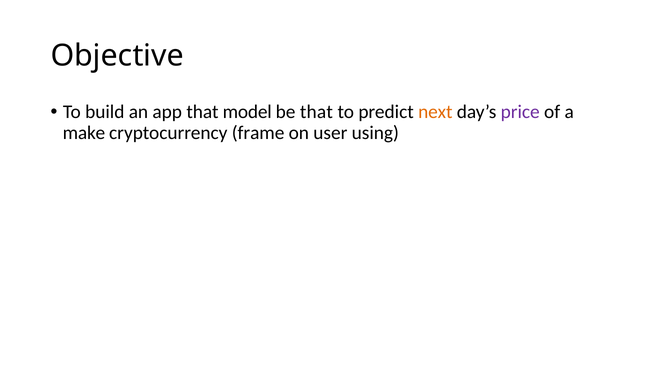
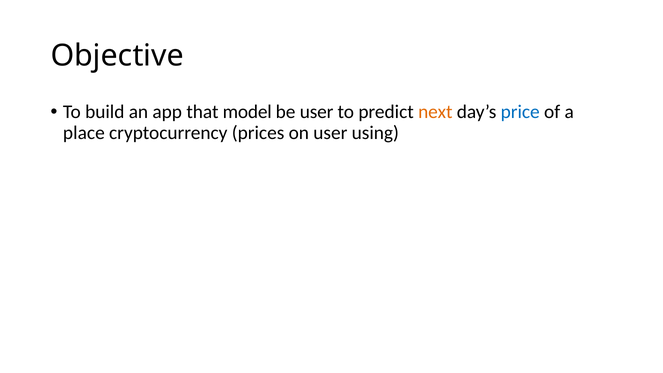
be that: that -> user (317, 112)
price colour: purple -> blue (520, 112)
make: make -> place (84, 133)
frame: frame -> prices (258, 133)
